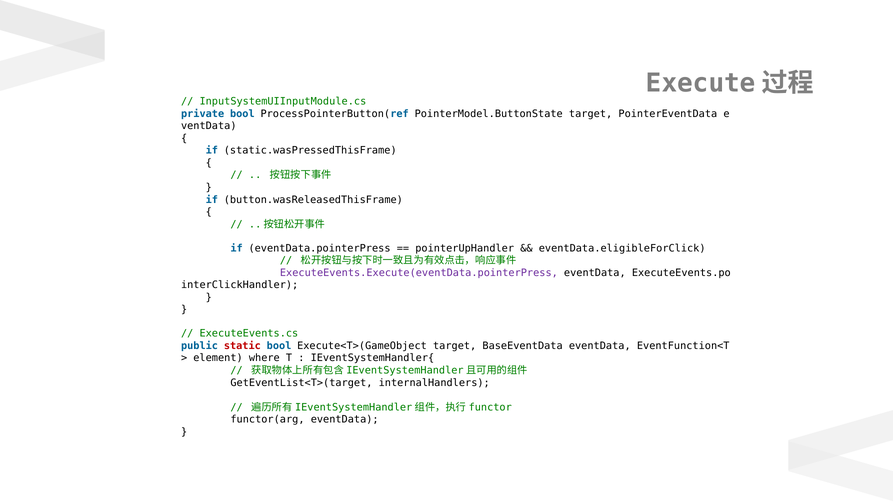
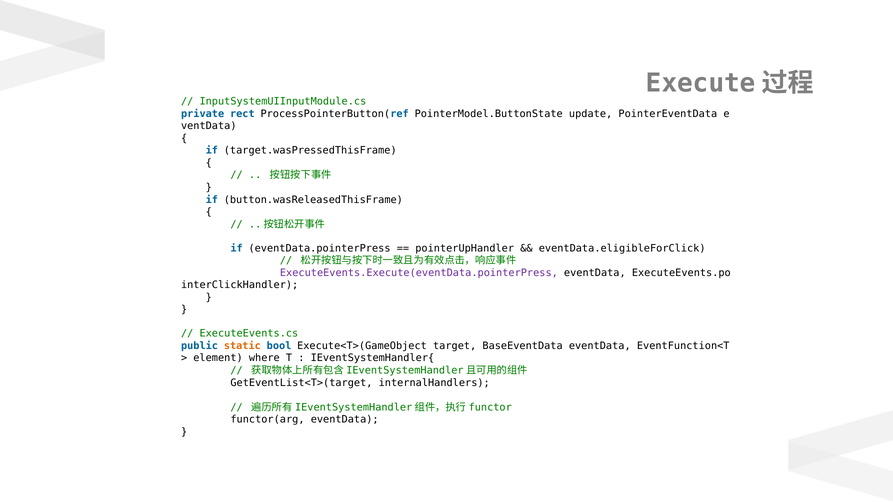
private bool: bool -> rect (242, 114)
PointerModel.ButtonState target: target -> update (591, 114)
static.wasPressedThisFrame: static.wasPressedThisFrame -> target.wasPressedThisFrame (310, 151)
static colour: red -> orange (242, 346)
